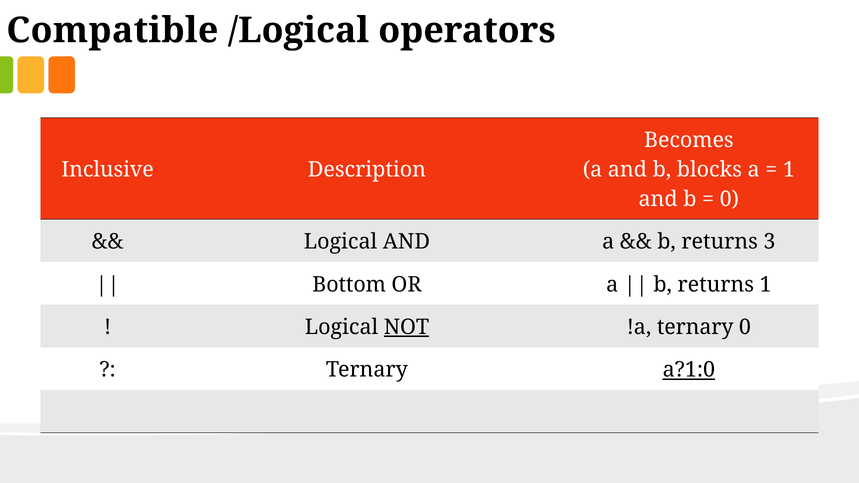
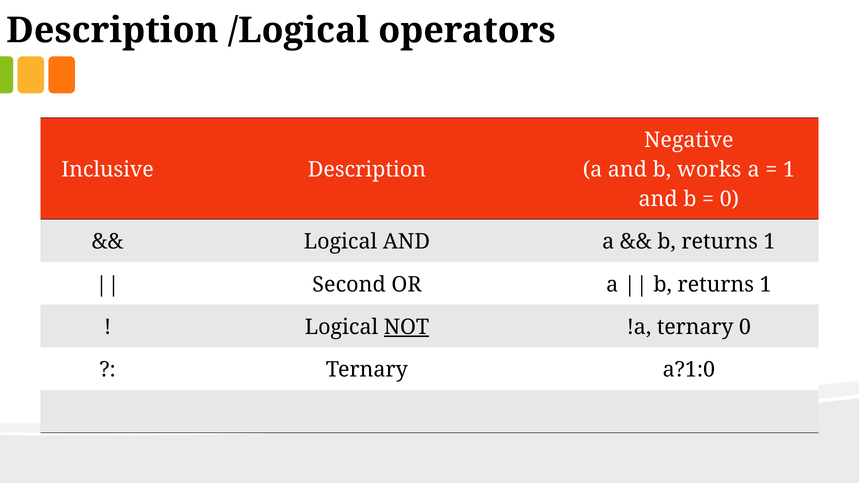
Compatible: Compatible -> Description (112, 30)
Becomes: Becomes -> Negative (689, 140)
blocks: blocks -> works (709, 170)
3: 3 -> 1 (769, 242)
Bottom: Bottom -> Second (349, 285)
a?1:0 underline: present -> none (689, 370)
